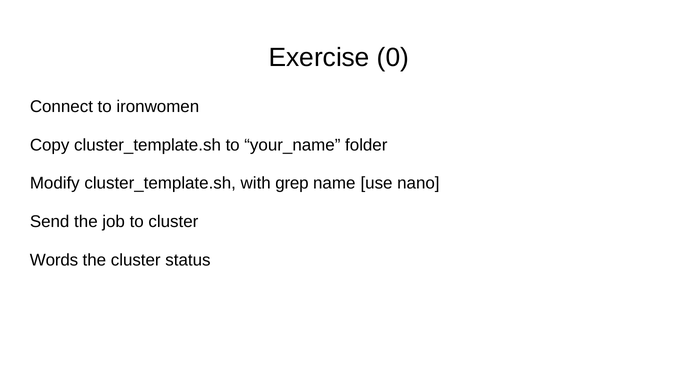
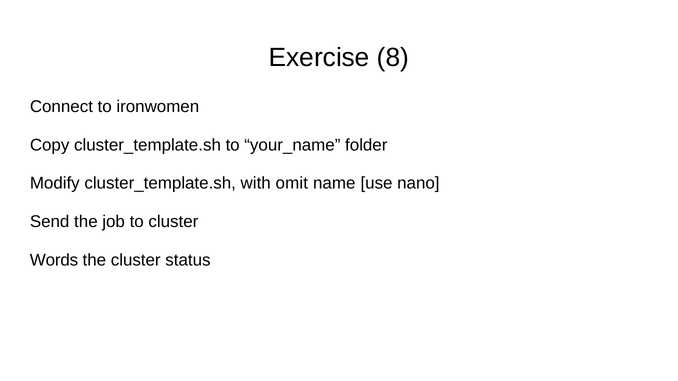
0: 0 -> 8 (393, 57)
grep: grep -> omit (292, 183)
